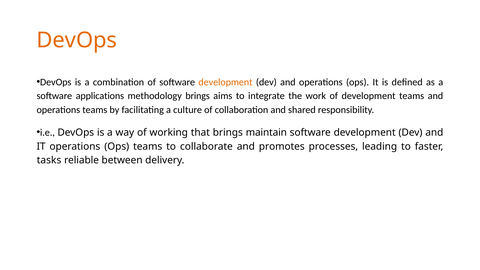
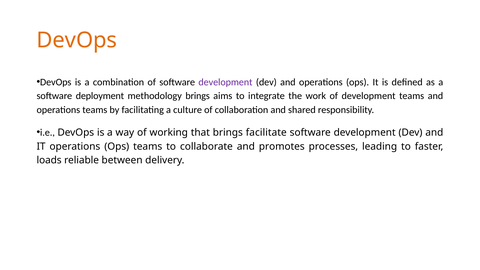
development colour: orange -> purple (225, 82)
applications: applications -> deployment (100, 96)
maintain: maintain -> facilitate (266, 133)
tasks: tasks -> loads (49, 160)
